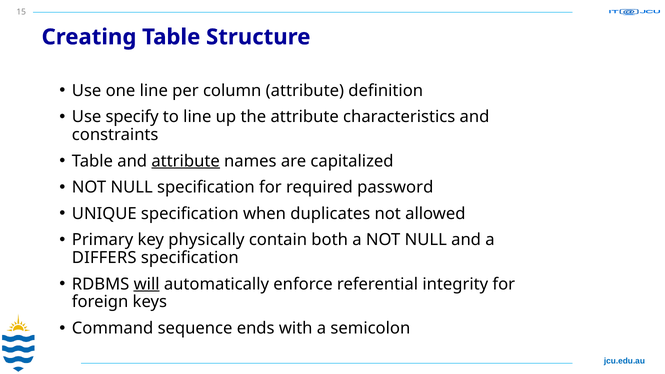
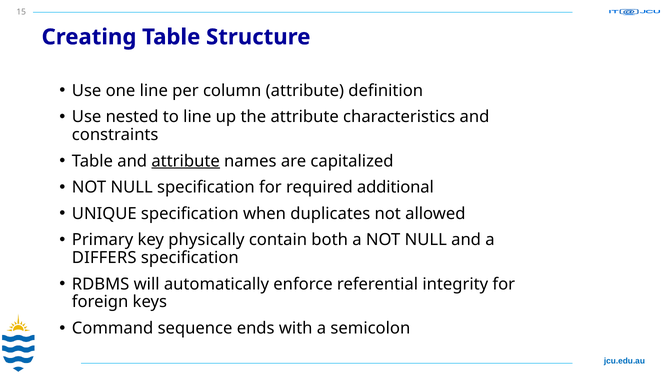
specify: specify -> nested (132, 117)
password: password -> additional (395, 187)
will underline: present -> none (147, 284)
